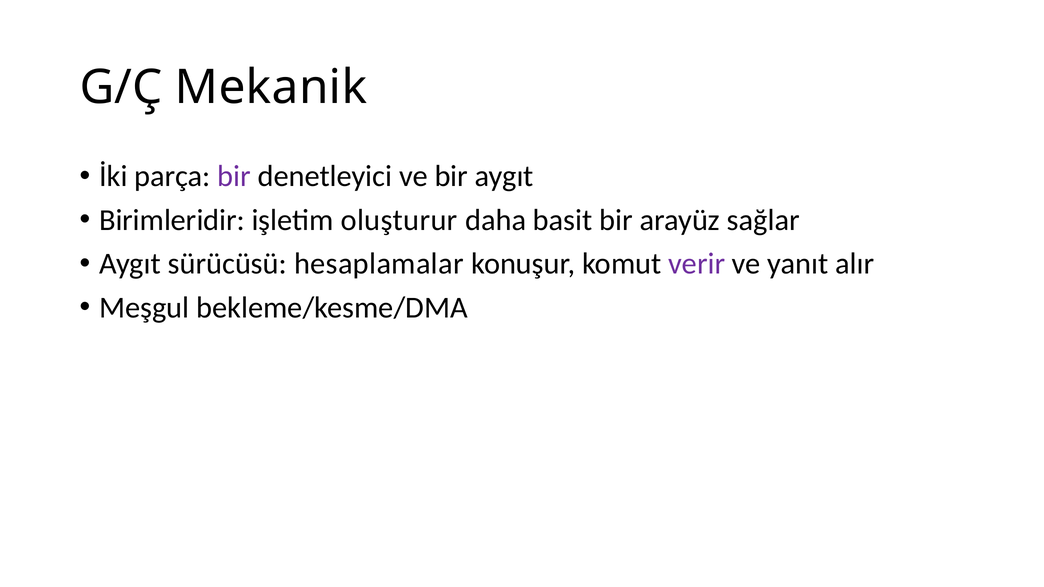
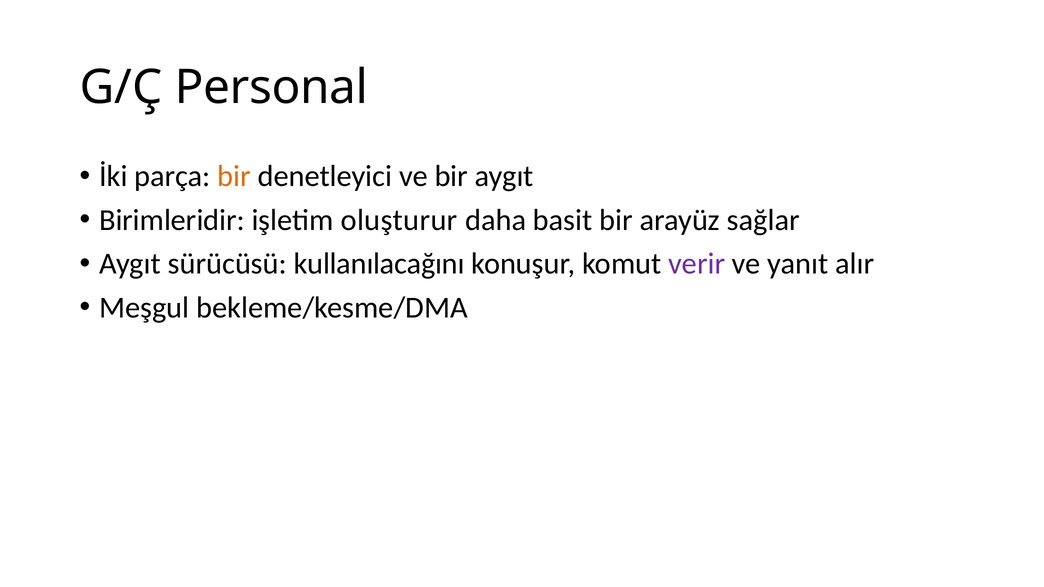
Mekanik: Mekanik -> Personal (271, 88)
bir colour: purple -> orange (234, 176)
hesaplamalar: hesaplamalar -> kullanılacağını (379, 264)
